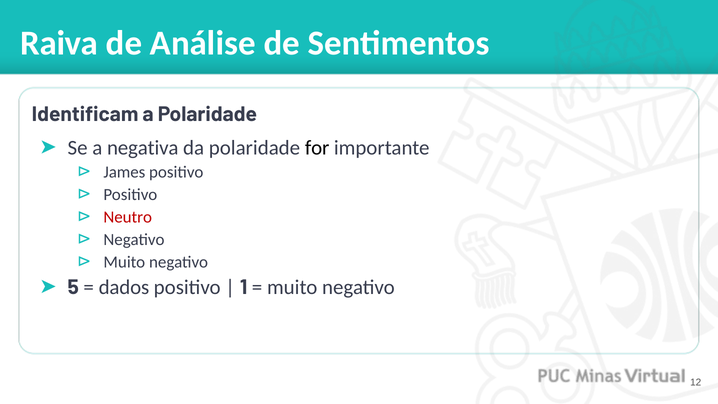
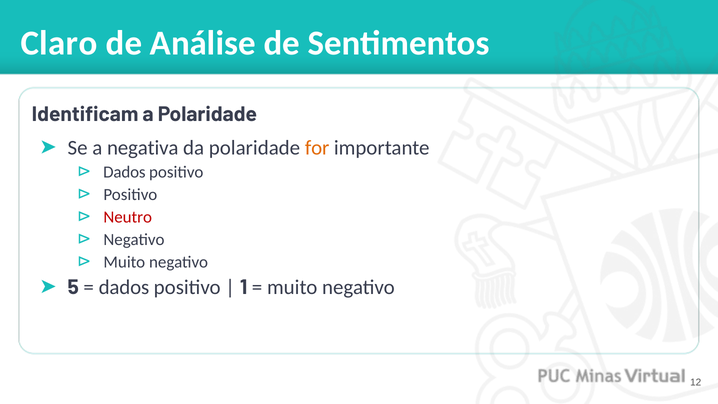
Raiva: Raiva -> Claro (59, 43)
for colour: black -> orange (317, 148)
James: James -> Dados (124, 172)
